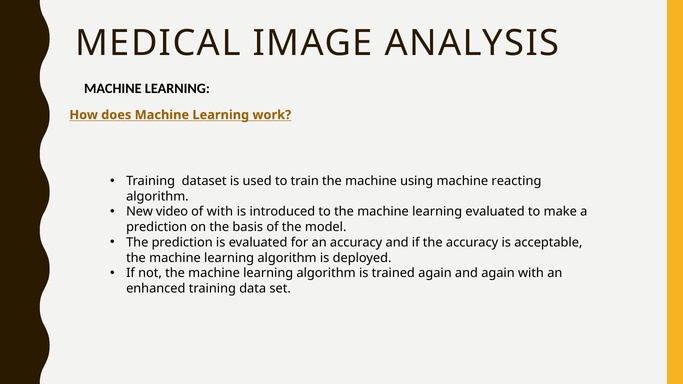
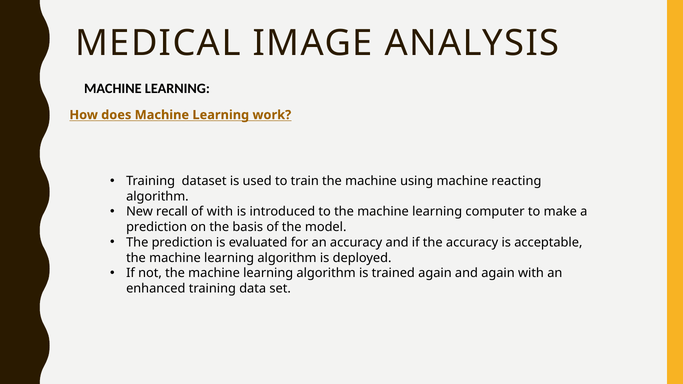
video: video -> recall (172, 212)
learning evaluated: evaluated -> computer (495, 212)
